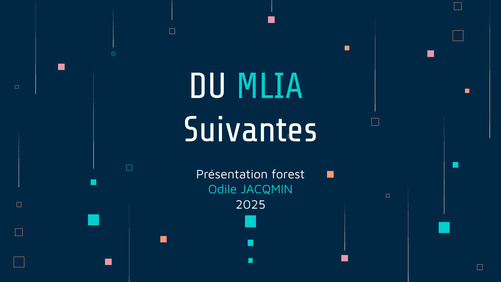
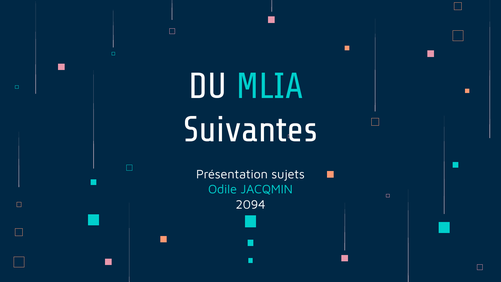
forest: forest -> sujets (288, 174)
2025: 2025 -> 2094 (251, 204)
